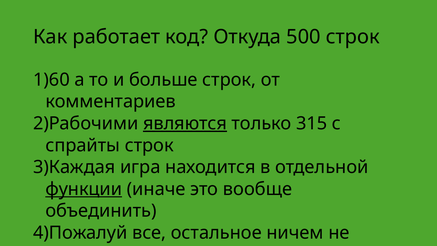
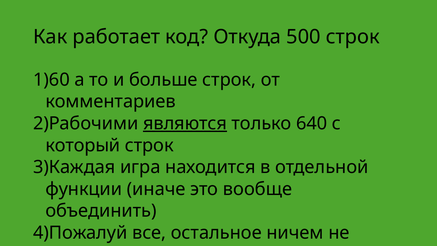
315: 315 -> 640 (312, 123)
спрайты: спрайты -> который (83, 145)
функции underline: present -> none (84, 189)
